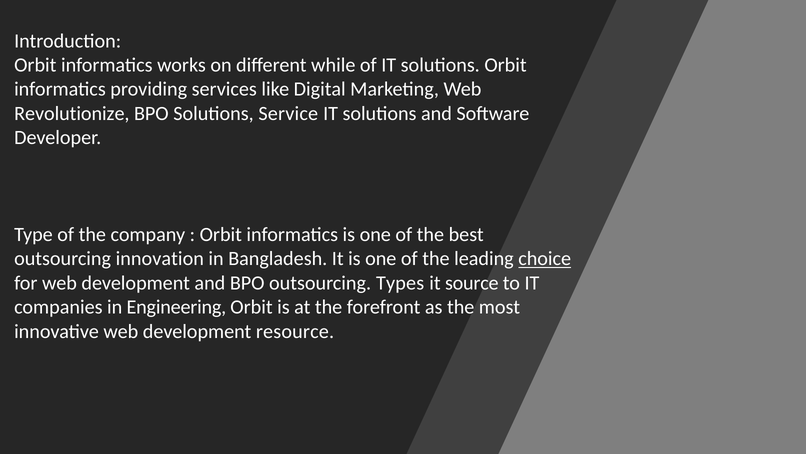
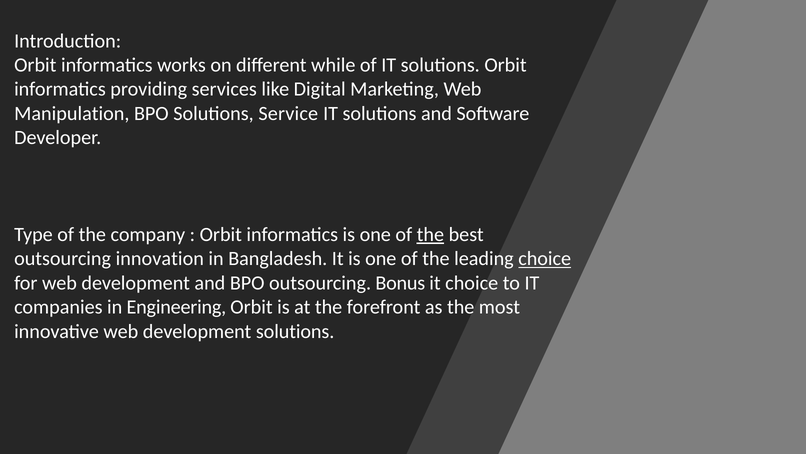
Revolutionize: Revolutionize -> Manipulation (72, 113)
the underline: none -> present (430, 234)
Types: Types -> Bonus (400, 283)
it source: source -> choice (472, 283)
development resource: resource -> solutions (295, 331)
